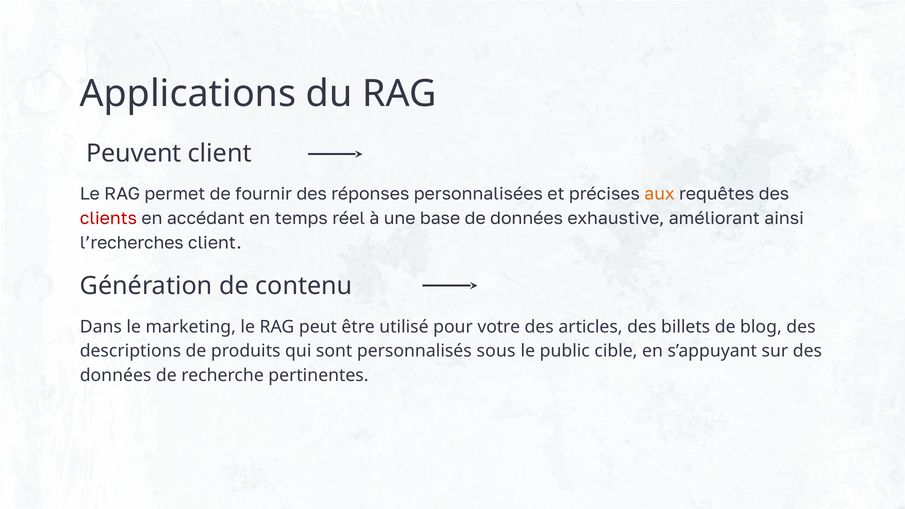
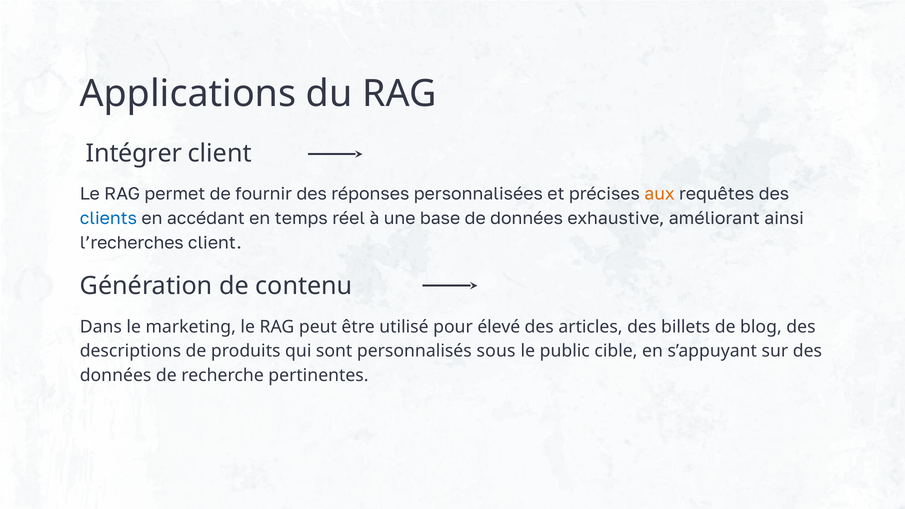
Peuvent: Peuvent -> Intégrer (134, 153)
clients colour: red -> blue (108, 218)
votre: votre -> élevé (499, 327)
